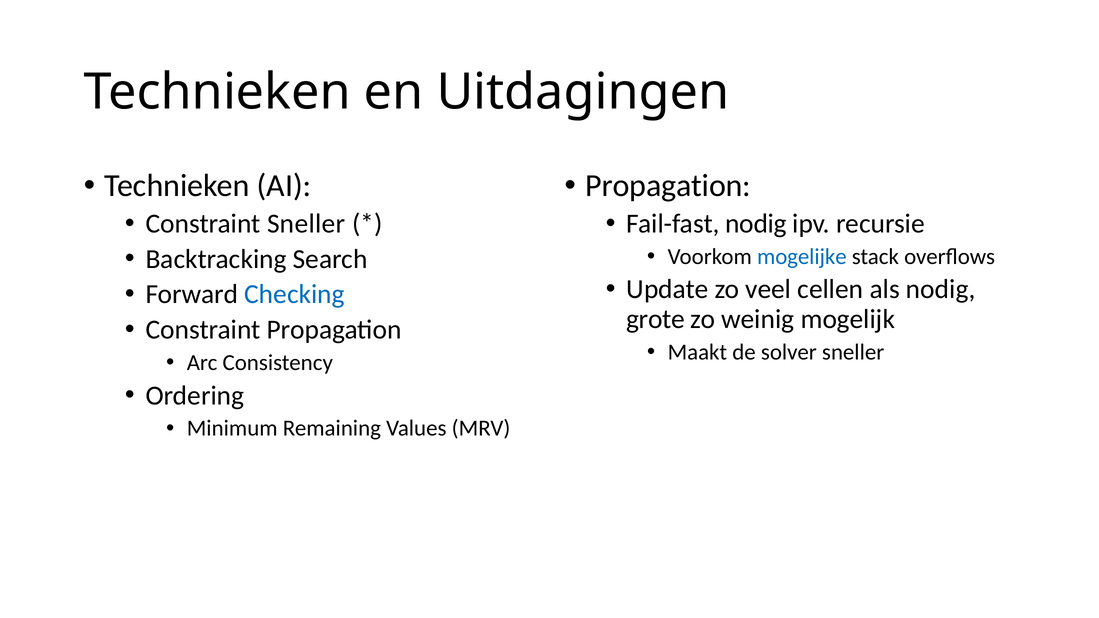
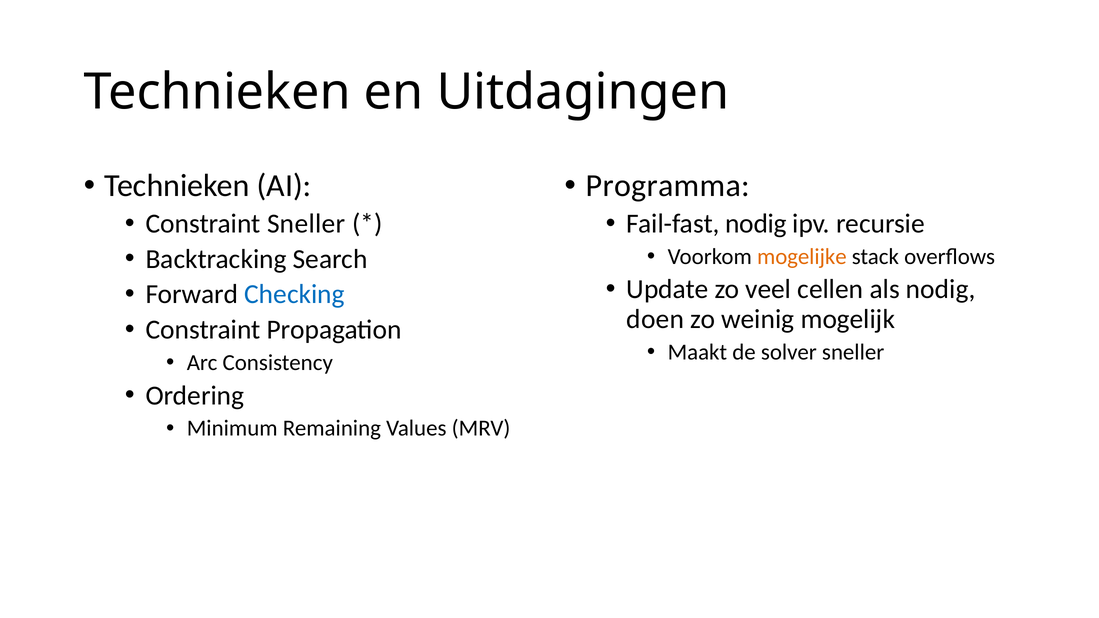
Propagation: Propagation -> Programma (668, 186)
mogelijke colour: blue -> orange (802, 257)
grote: grote -> doen (655, 319)
